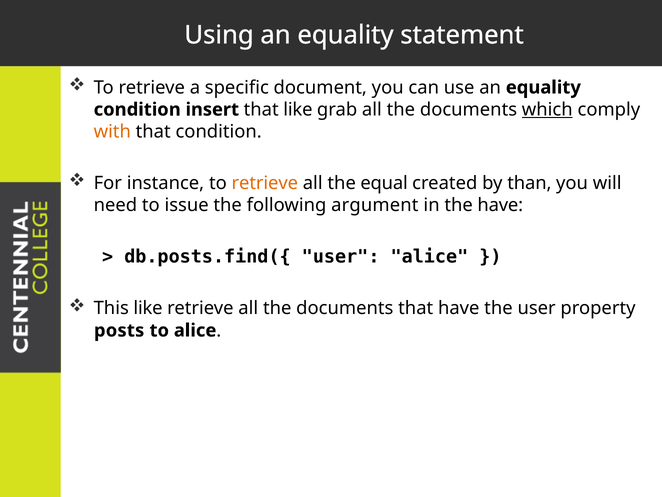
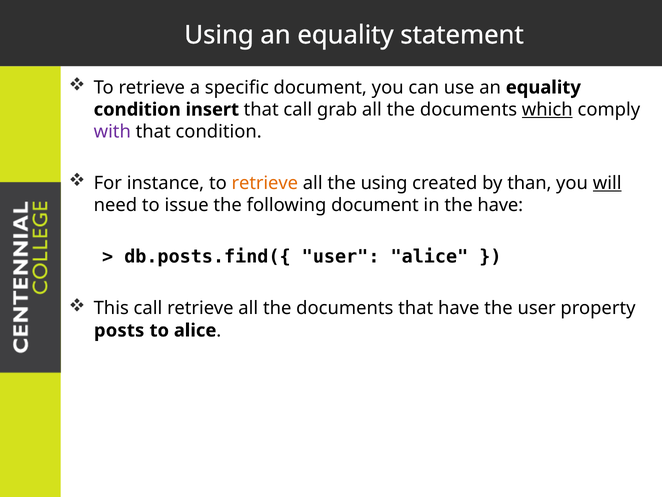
that like: like -> call (298, 109)
with colour: orange -> purple (112, 132)
the equal: equal -> using (384, 183)
will underline: none -> present (607, 183)
following argument: argument -> document (375, 205)
This like: like -> call (148, 308)
